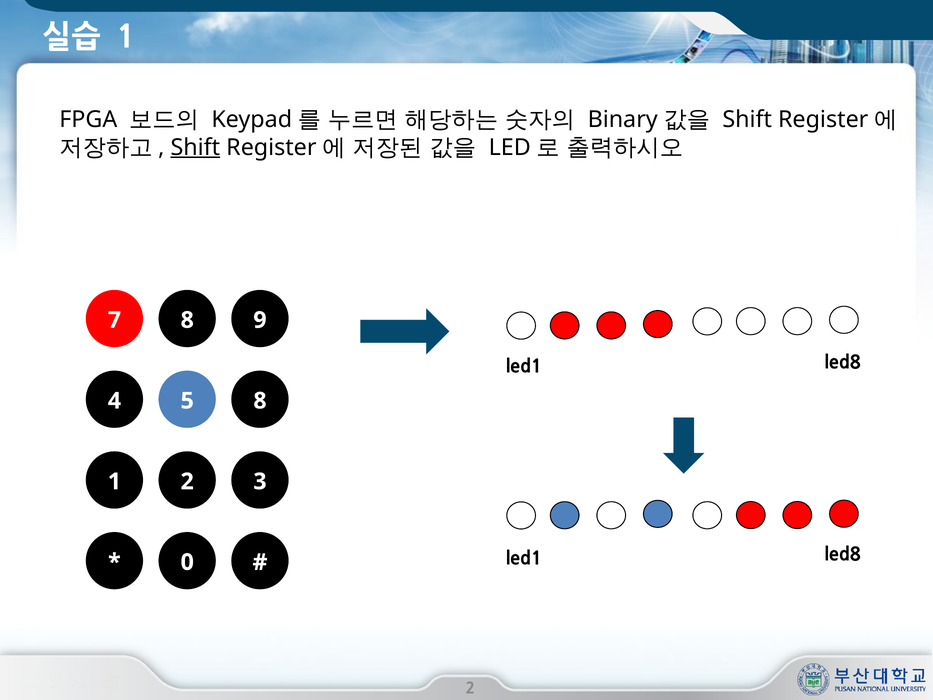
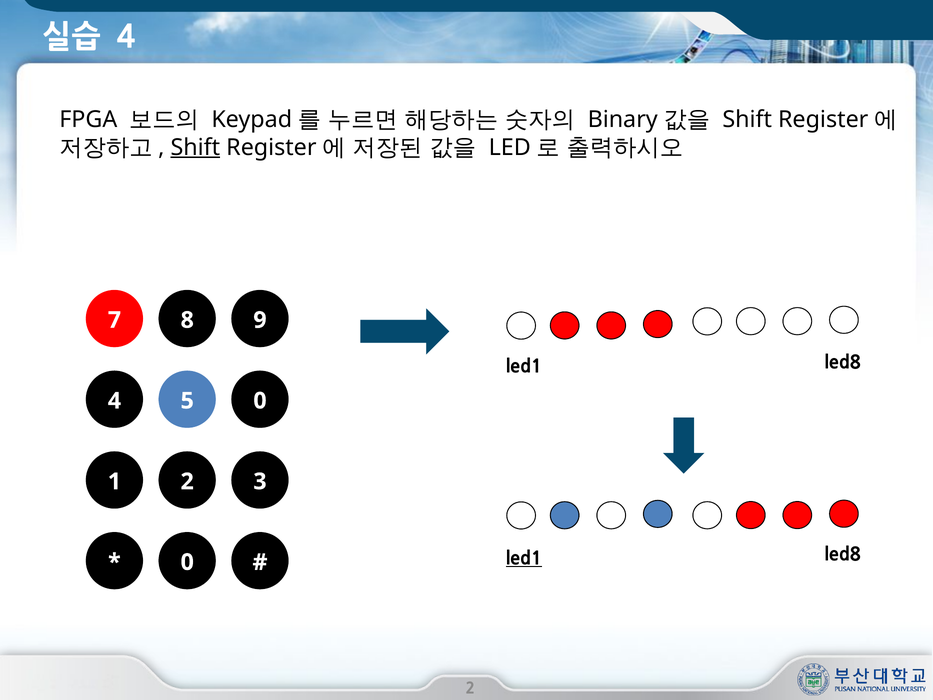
1: 1 -> 4 (126, 38)
5 8: 8 -> 0 (260, 401)
led1 underline: none -> present (524, 559)
